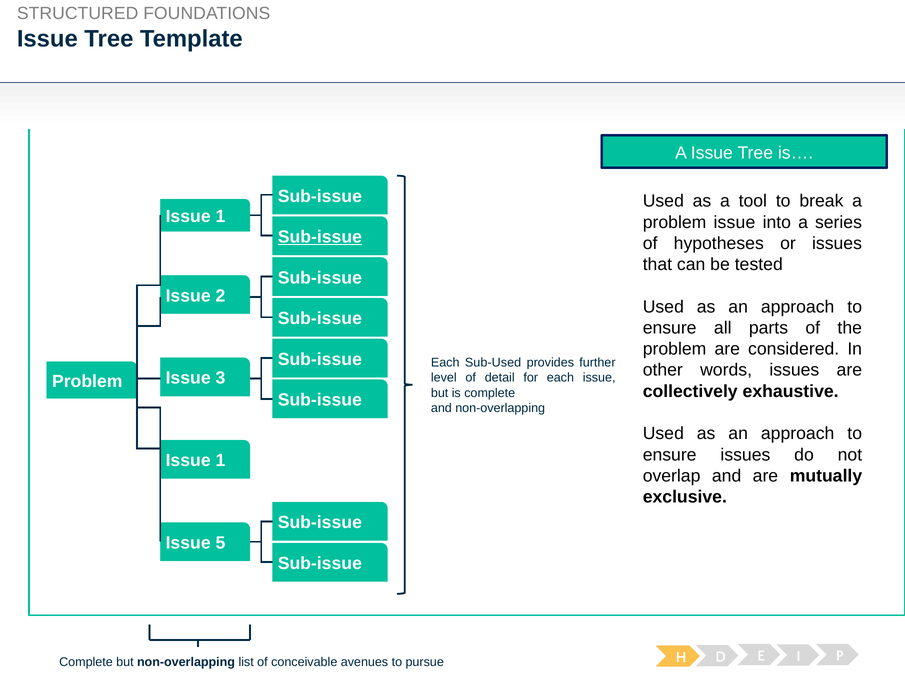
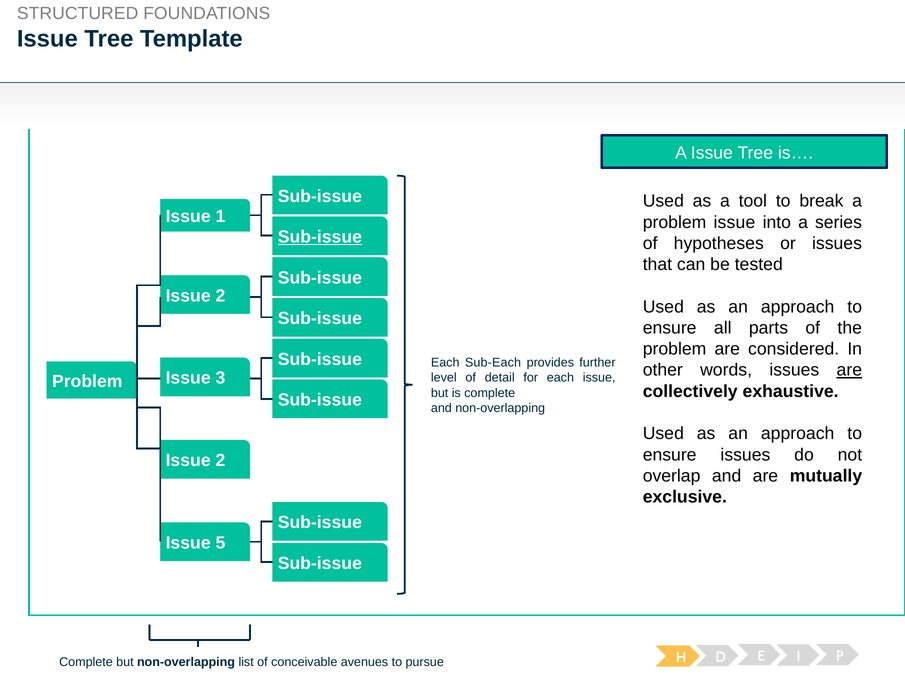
Sub-Used: Sub-Used -> Sub-Each (493, 363)
are underline: none -> present (849, 370)
1: 1 -> 2 (220, 460)
